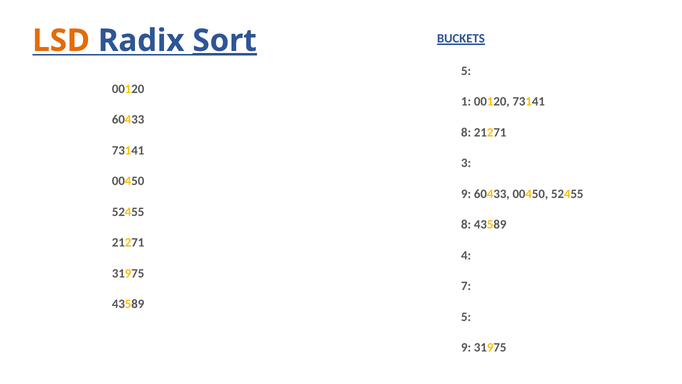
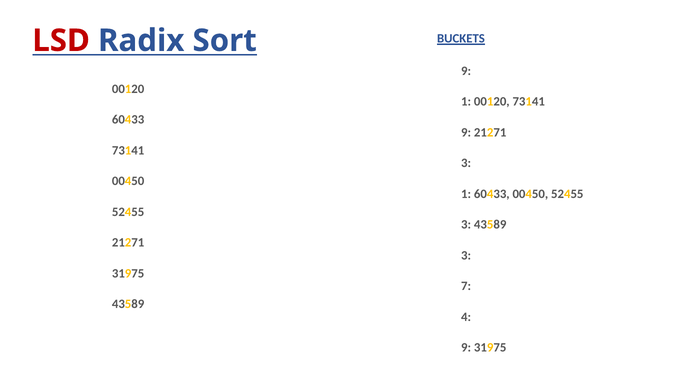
LSD colour: orange -> red (61, 41)
Sort underline: present -> none (225, 41)
5: 5 -> 9 (466, 71)
8: 8 -> 9 (466, 132)
9: 9 -> 1 (466, 194)
8: 8 -> 3 (466, 224)
4: 4 -> 3 (466, 255)
5: 5 -> 4 (466, 316)
